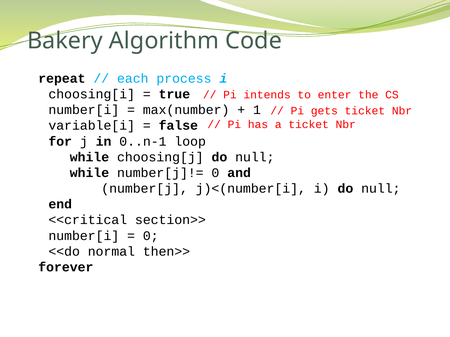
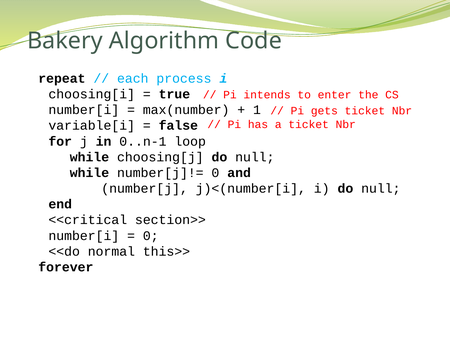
then>>: then>> -> this>> (166, 252)
